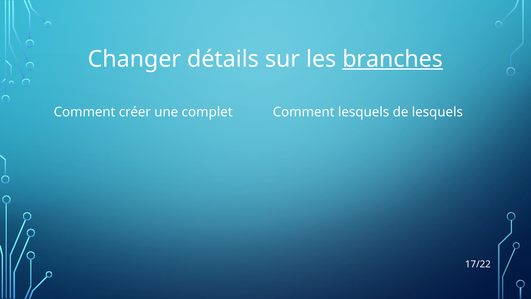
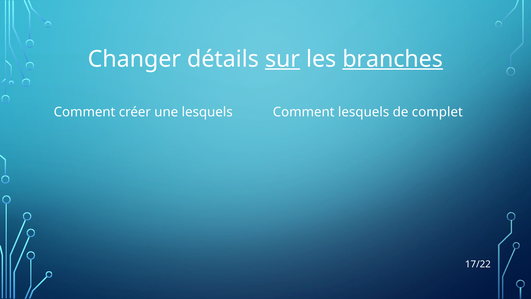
sur underline: none -> present (283, 59)
une complet: complet -> lesquels (207, 112)
de lesquels: lesquels -> complet (437, 112)
